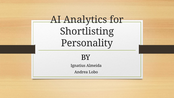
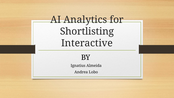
Personality: Personality -> Interactive (87, 43)
